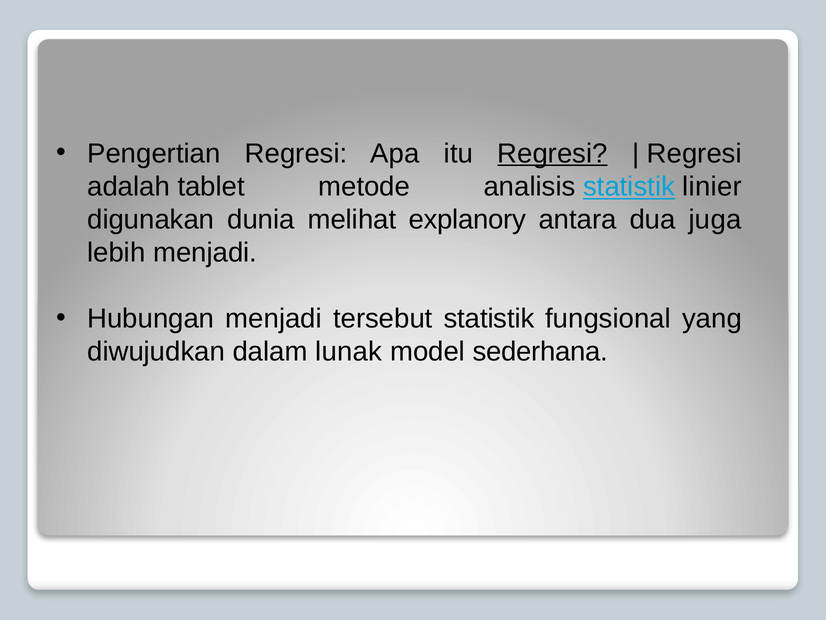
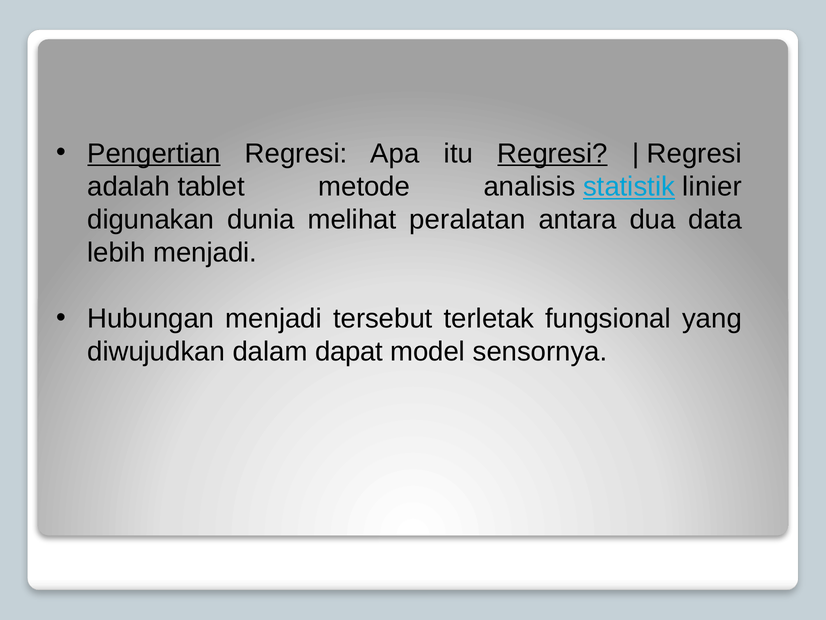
Pengertian underline: none -> present (154, 153)
explanory: explanory -> peralatan (467, 219)
juga: juga -> data (715, 219)
tersebut statistik: statistik -> terletak (489, 318)
lunak: lunak -> dapat (349, 352)
sederhana: sederhana -> sensornya (540, 352)
